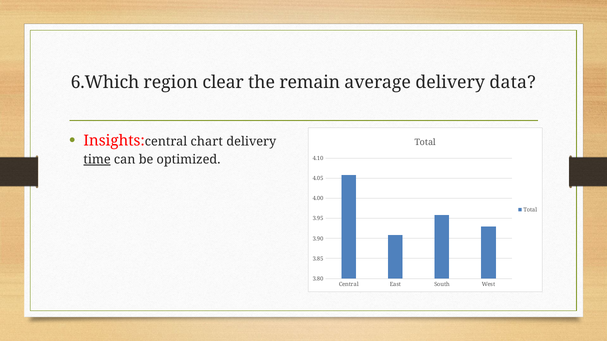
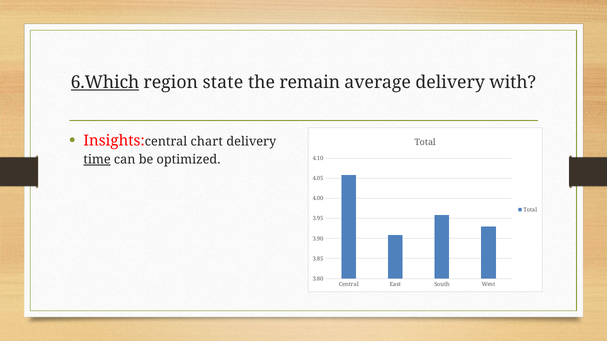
6.Which underline: none -> present (105, 82)
clear: clear -> state (223, 82)
data: data -> with (513, 82)
